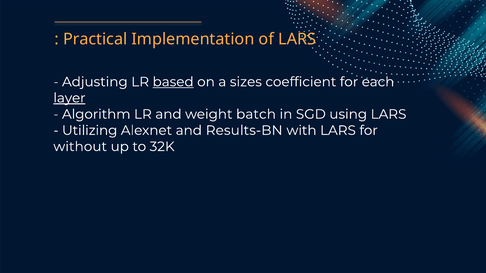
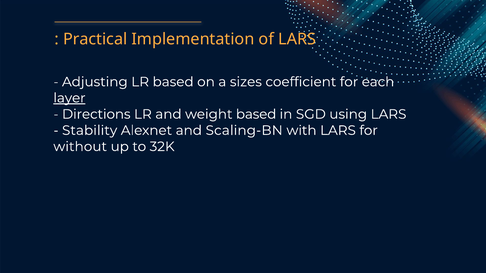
based underline: present -> none (173, 82)
Algorithm: Algorithm -> Directions (96, 114)
weight batch: batch -> based (256, 114)
Utilizing: Utilizing -> Stability (90, 131)
Results-BN: Results-BN -> Scaling-BN (244, 131)
